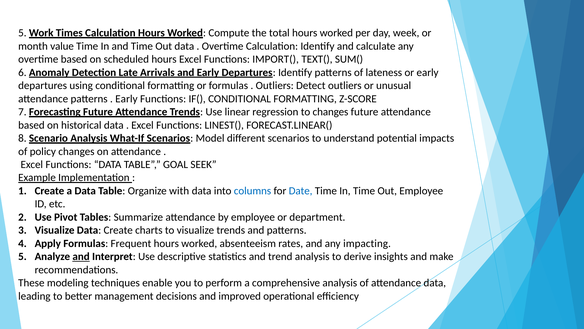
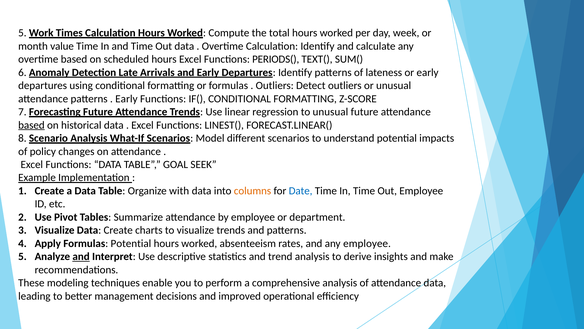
IMPORT(: IMPORT( -> PERIODS( (276, 59)
to changes: changes -> unusual (330, 112)
based underline: none -> present (31, 125)
columns colour: blue -> orange (253, 191)
Formulas Frequent: Frequent -> Potential (131, 243)
any impacting: impacting -> employee (367, 243)
